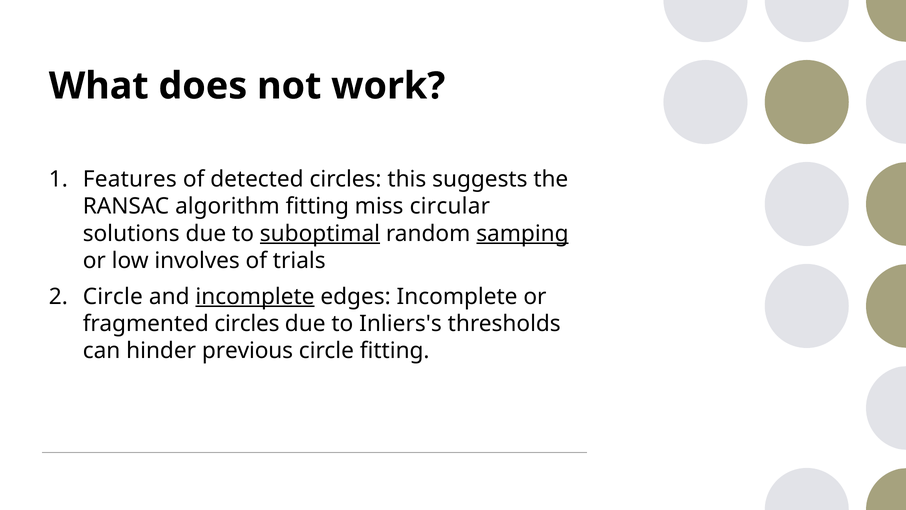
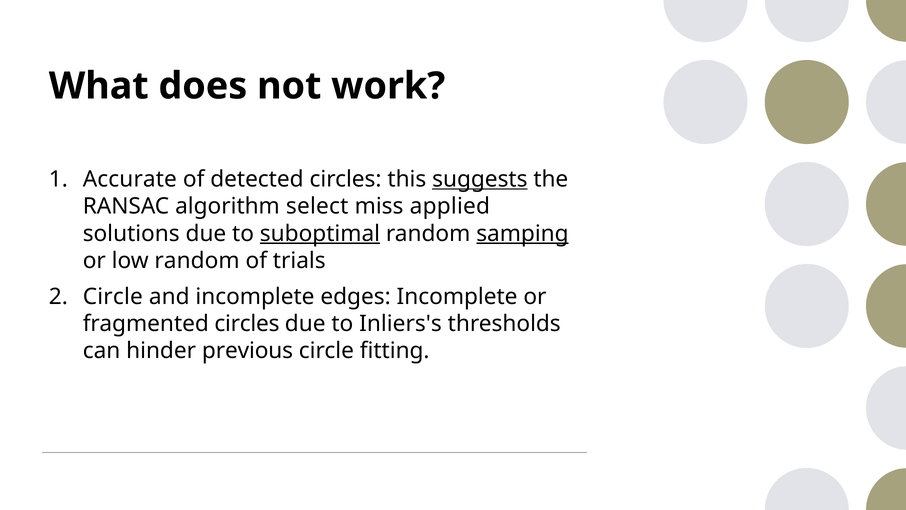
Features: Features -> Accurate (130, 179)
suggests underline: none -> present (480, 179)
algorithm fitting: fitting -> select (317, 206)
circular: circular -> applied (450, 206)
low involves: involves -> random (197, 261)
incomplete underline: present -> none (255, 296)
